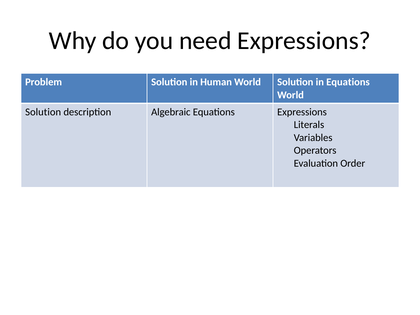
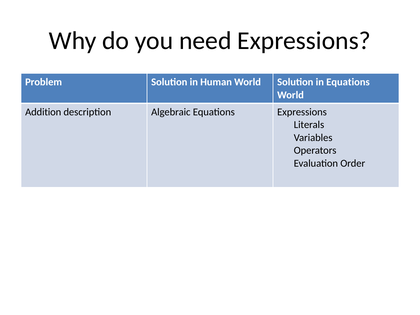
Solution: Solution -> Addition (43, 112)
